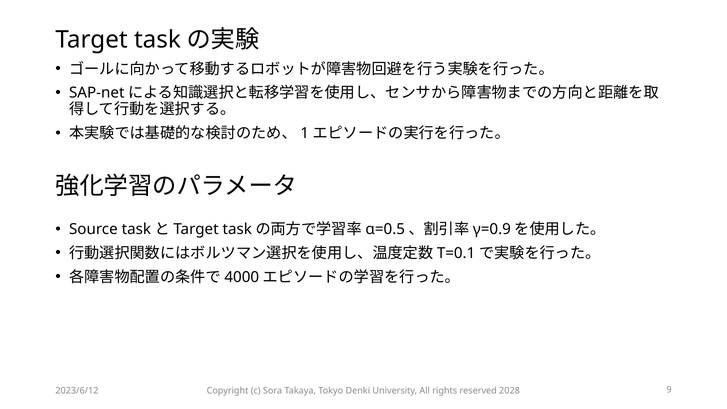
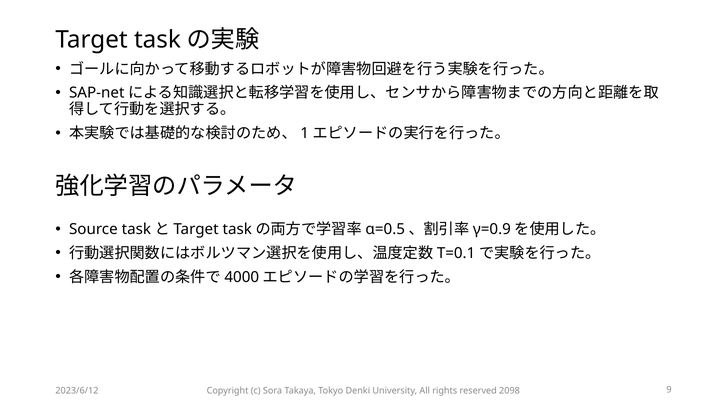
2028: 2028 -> 2098 (510, 391)
